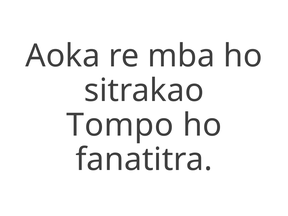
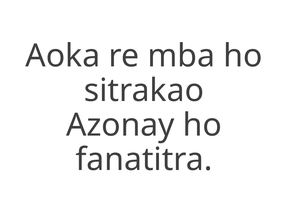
Tompo: Tompo -> Azonay (120, 125)
